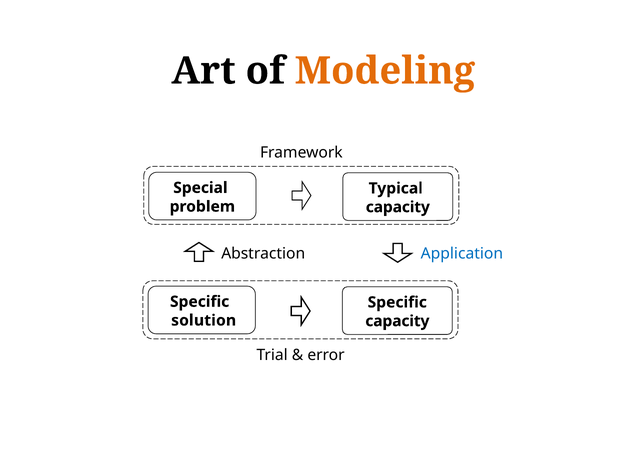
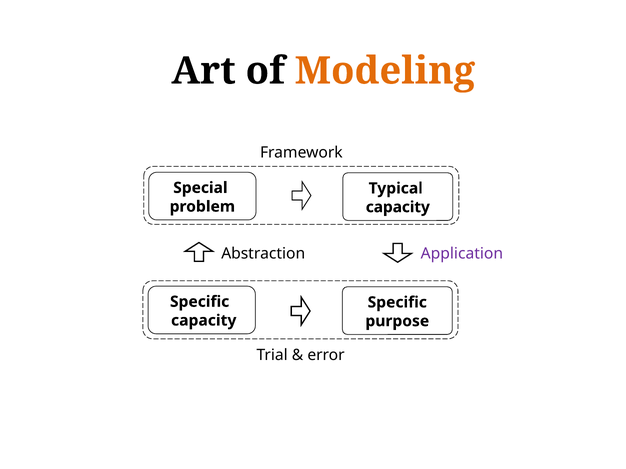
Application colour: blue -> purple (462, 254)
solution: solution -> capacity (204, 321)
capacity: capacity -> purpose (397, 321)
